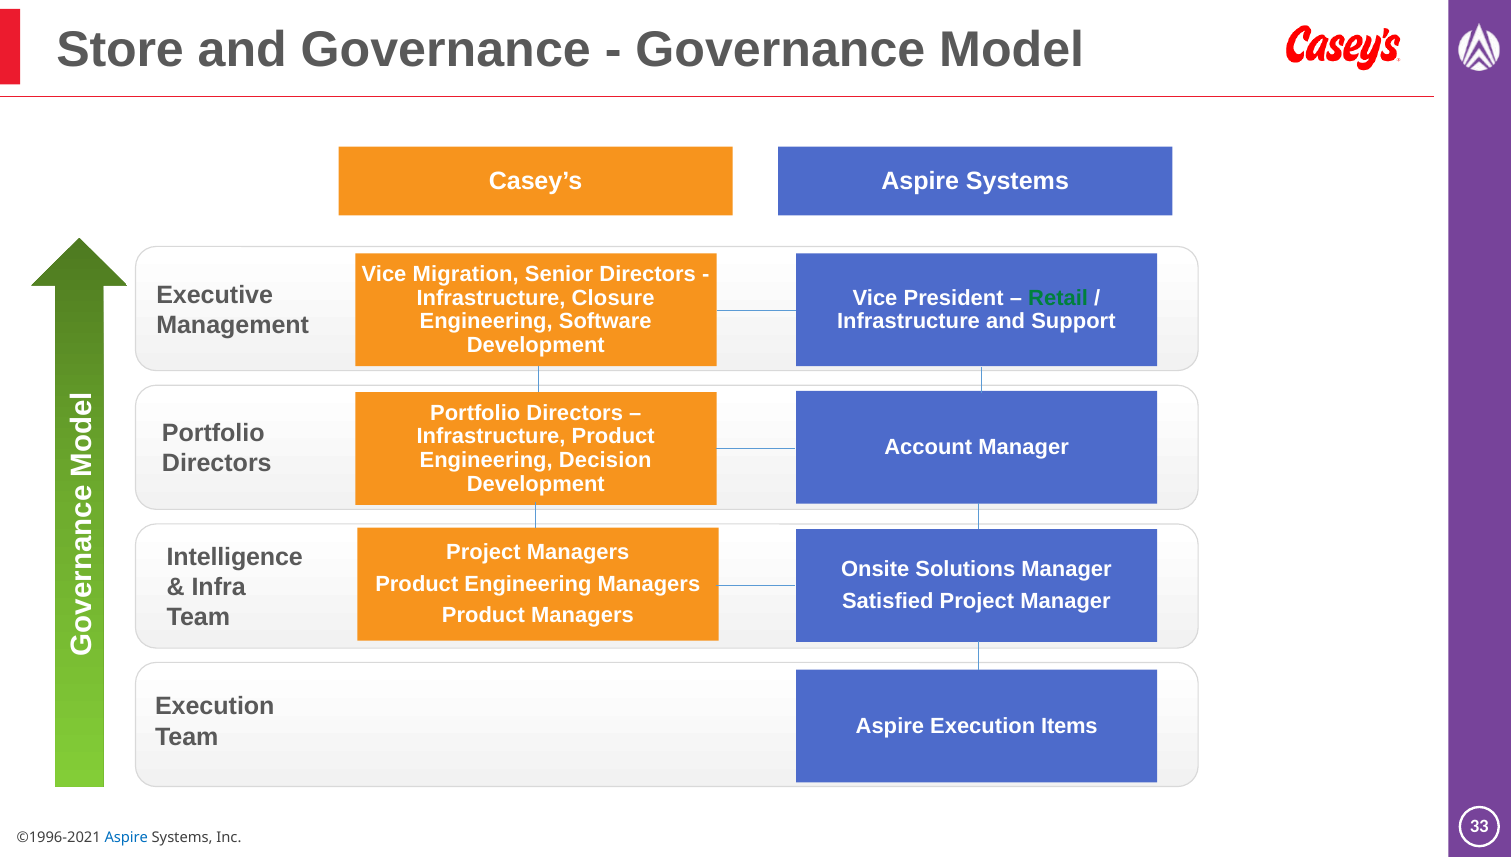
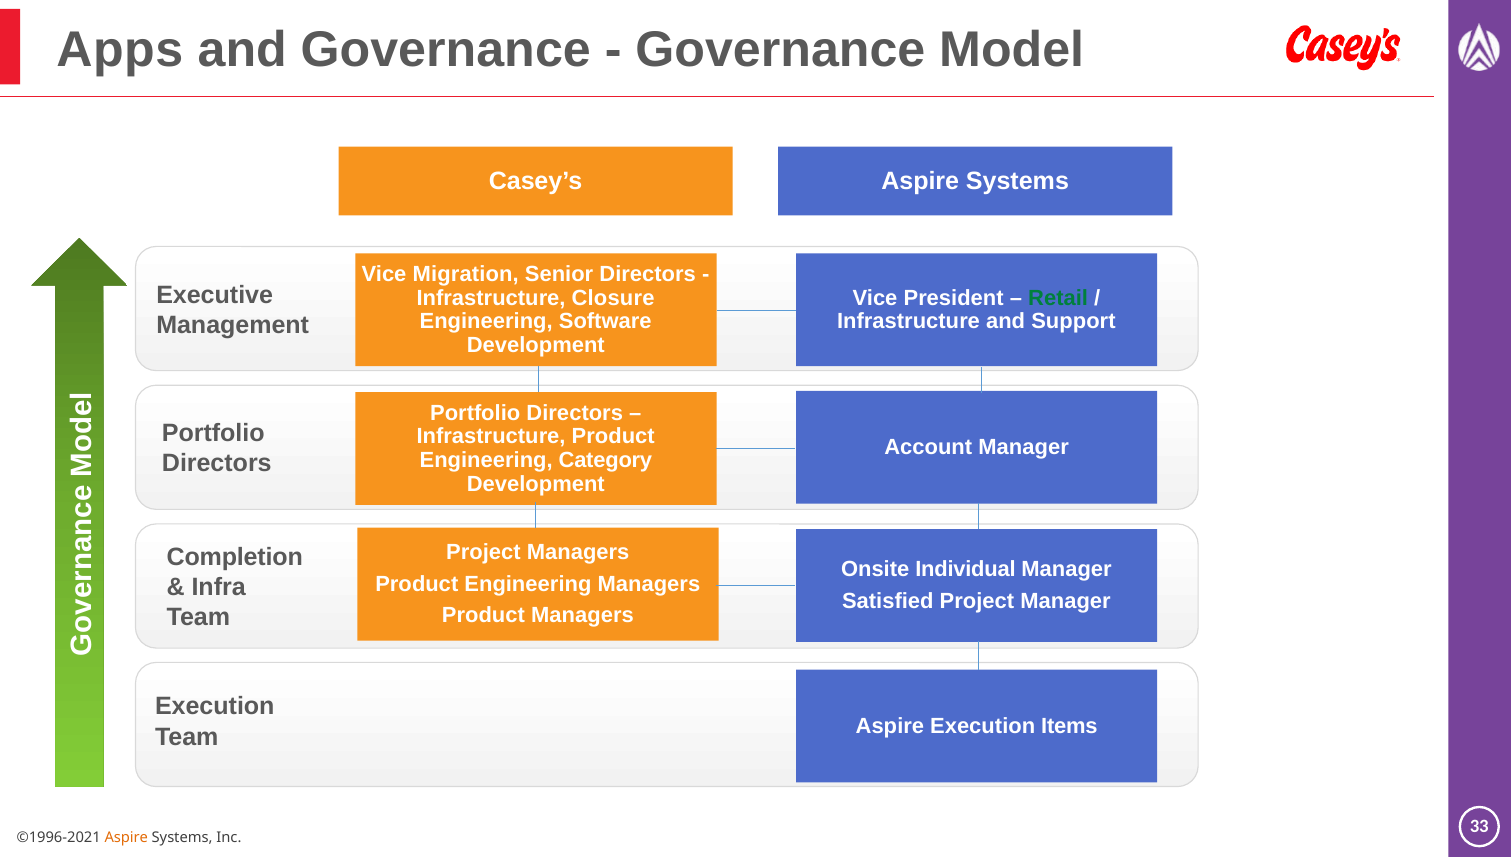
Store: Store -> Apps (120, 50)
Decision: Decision -> Category (605, 460)
Intelligence: Intelligence -> Completion (235, 557)
Solutions: Solutions -> Individual (965, 570)
Aspire colour: blue -> orange (126, 838)
